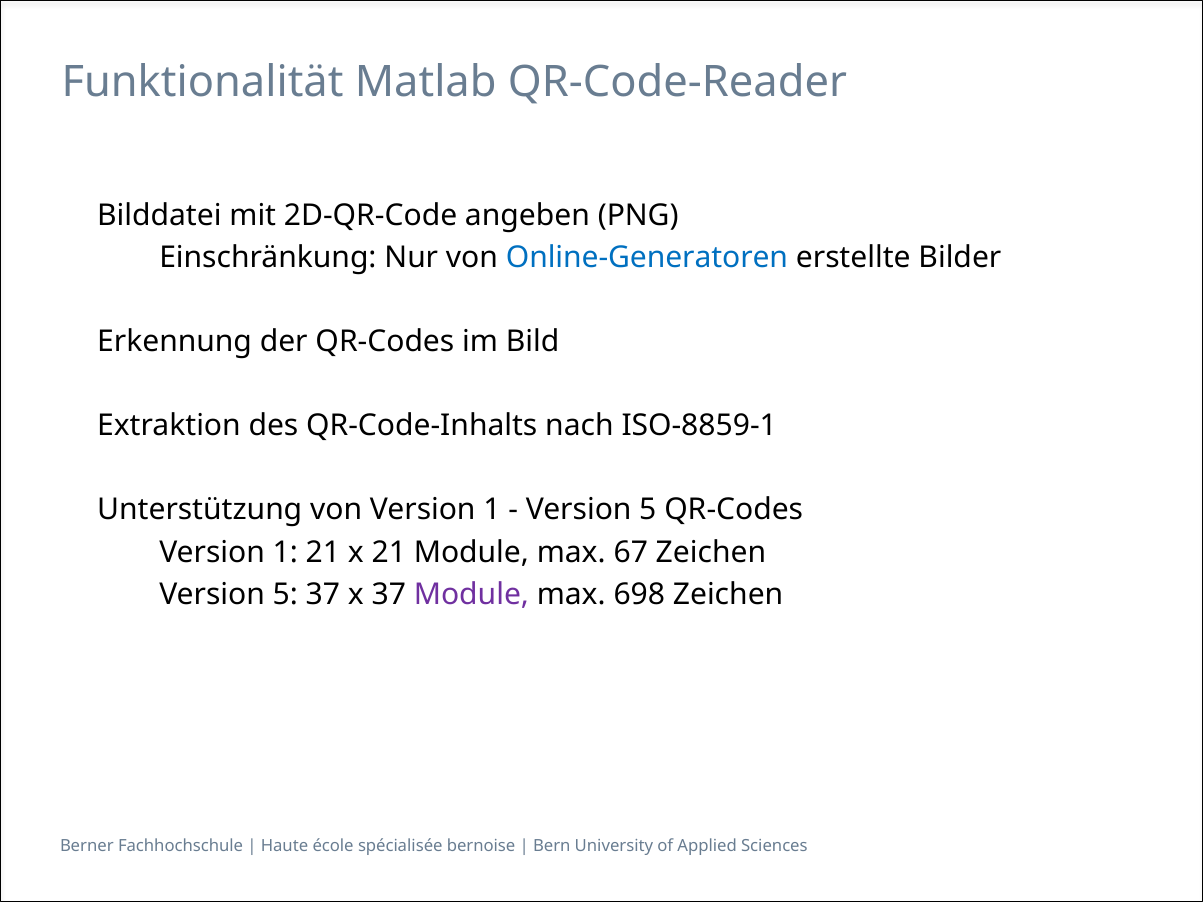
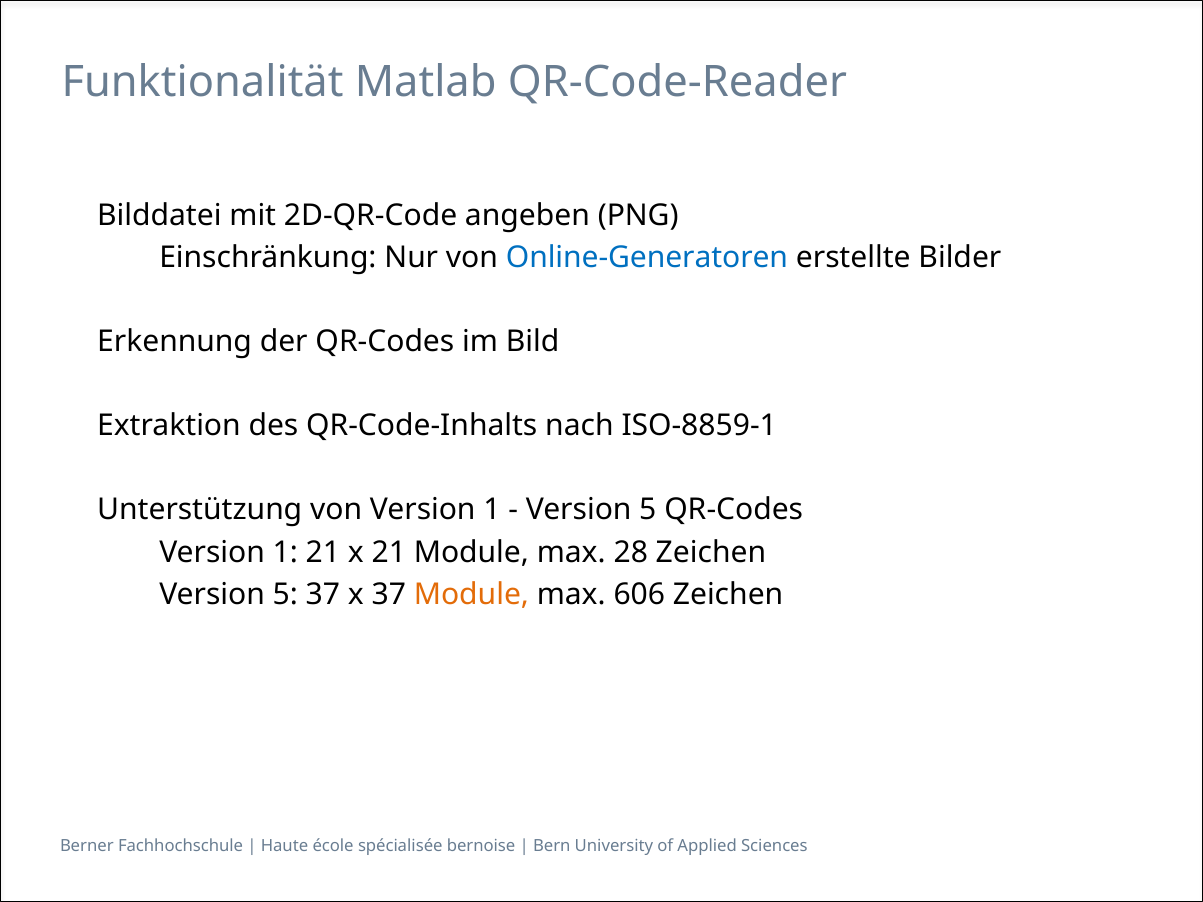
67: 67 -> 28 (631, 552)
Module colour: purple -> orange (471, 594)
698: 698 -> 606 (639, 594)
